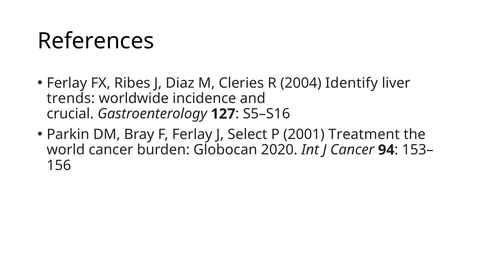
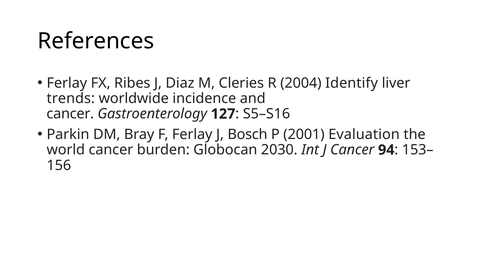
crucial: crucial -> cancer (70, 114)
Select: Select -> Bosch (248, 135)
Treatment: Treatment -> Evaluation (364, 135)
2020: 2020 -> 2030 (279, 150)
